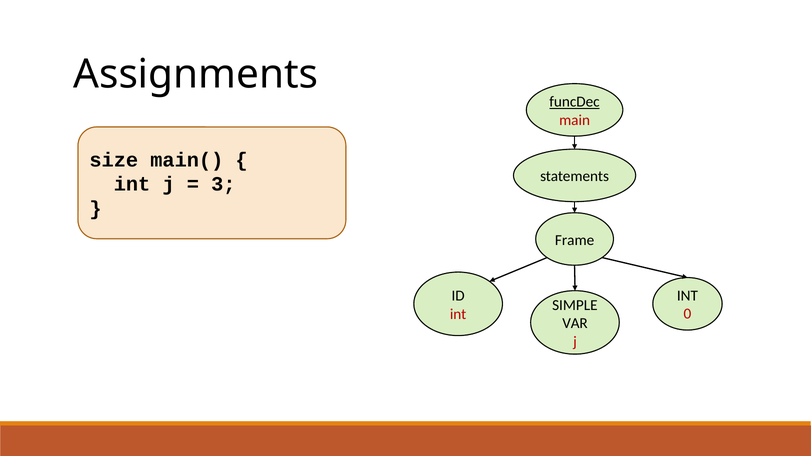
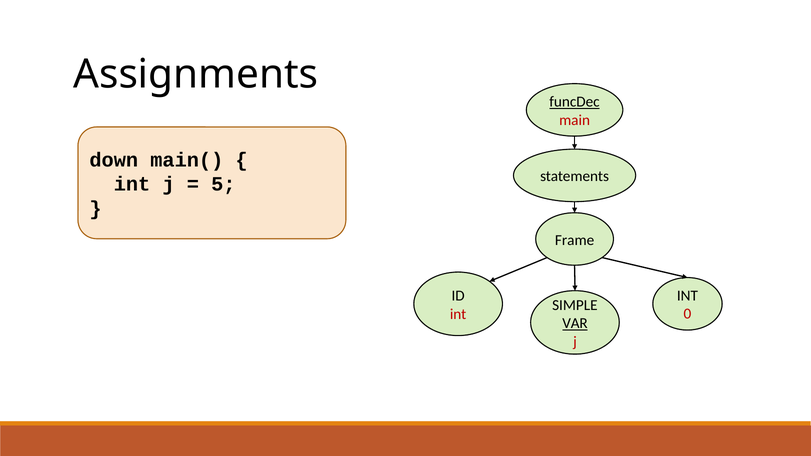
size: size -> down (114, 160)
3: 3 -> 5 (223, 184)
VAR underline: none -> present (575, 324)
